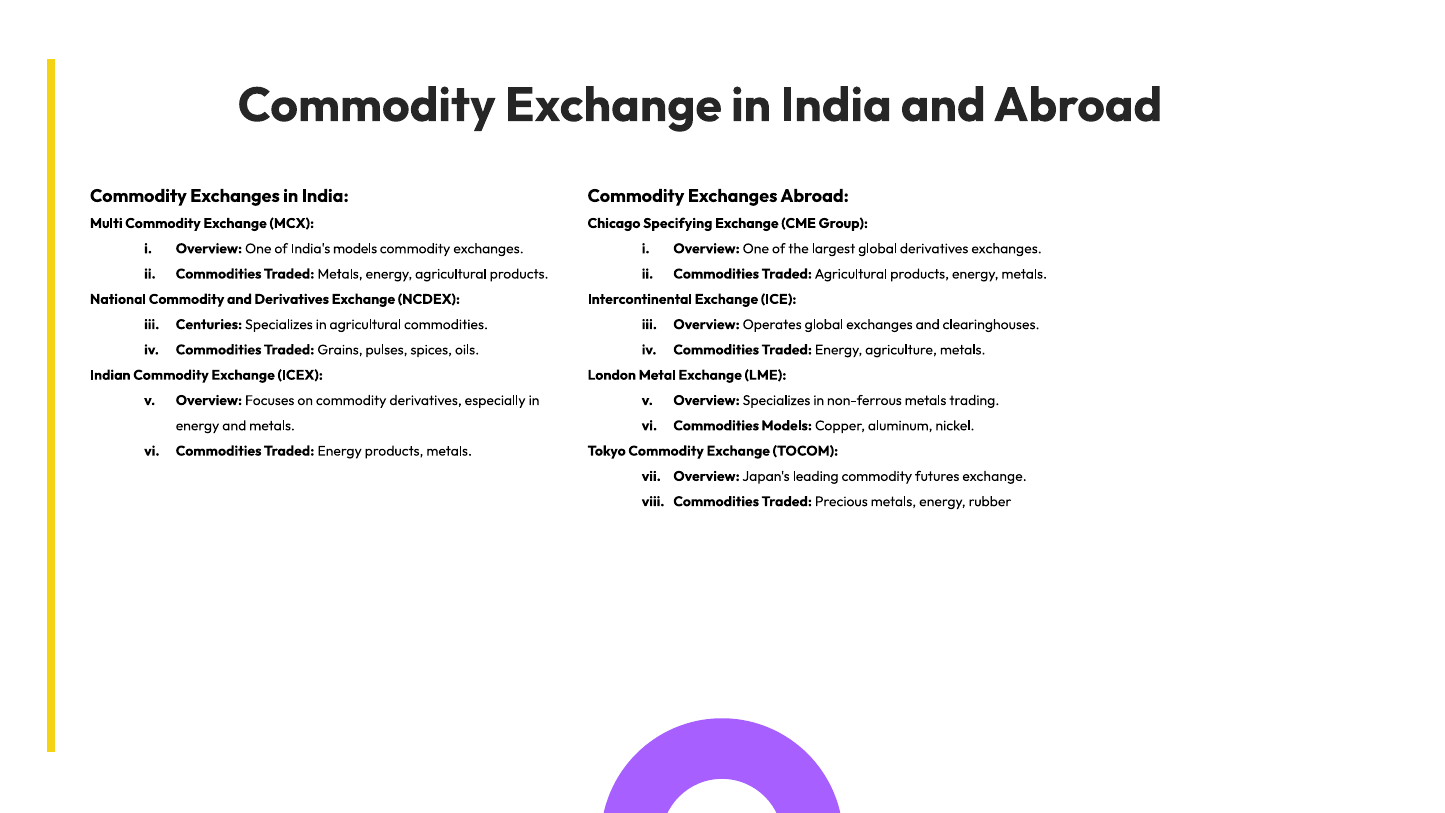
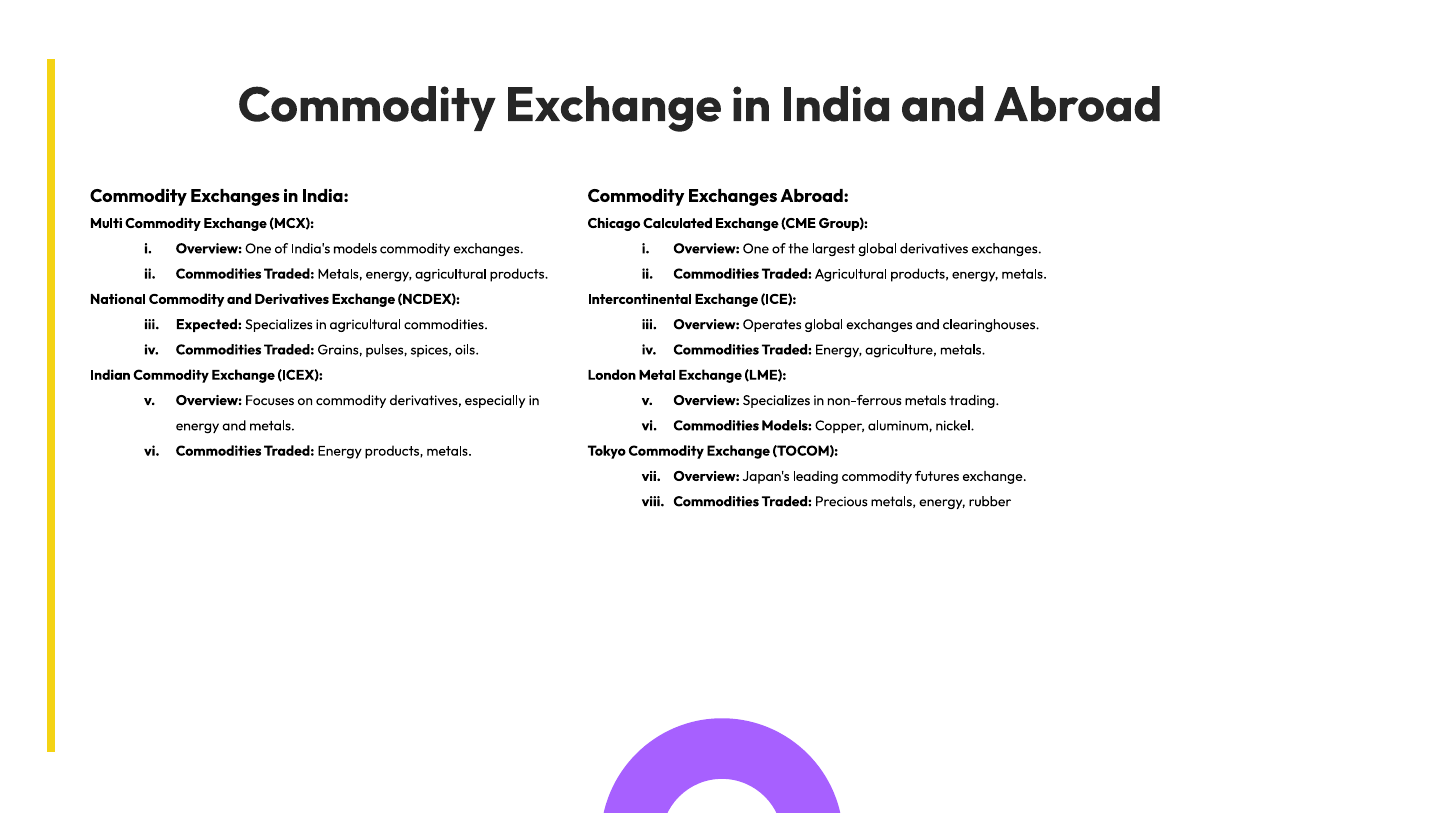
Specifying: Specifying -> Calculated (678, 223)
Centuries: Centuries -> Expected (209, 324)
